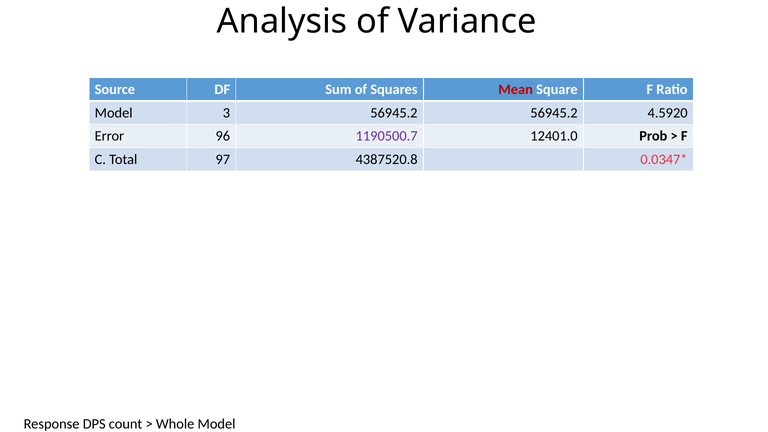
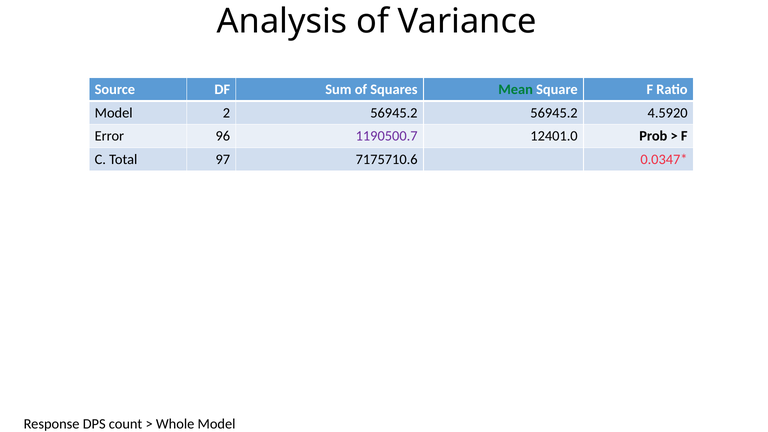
Mean colour: red -> green (516, 89)
3: 3 -> 2 (226, 113)
4387520.8: 4387520.8 -> 7175710.6 (387, 160)
